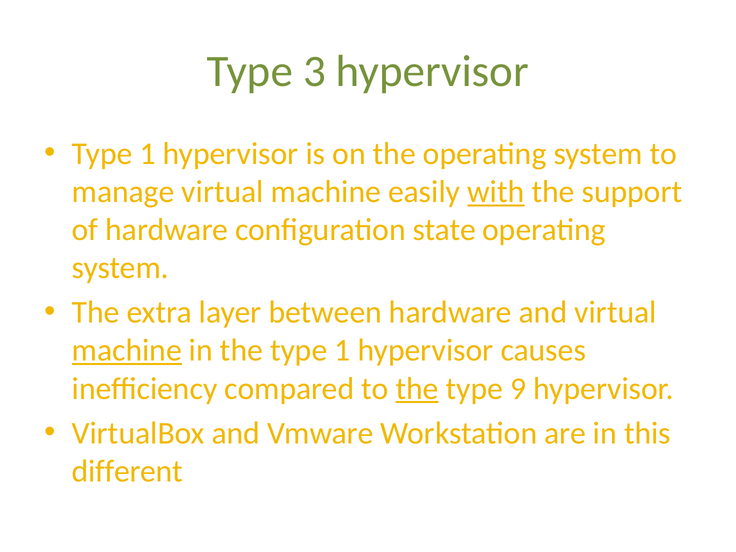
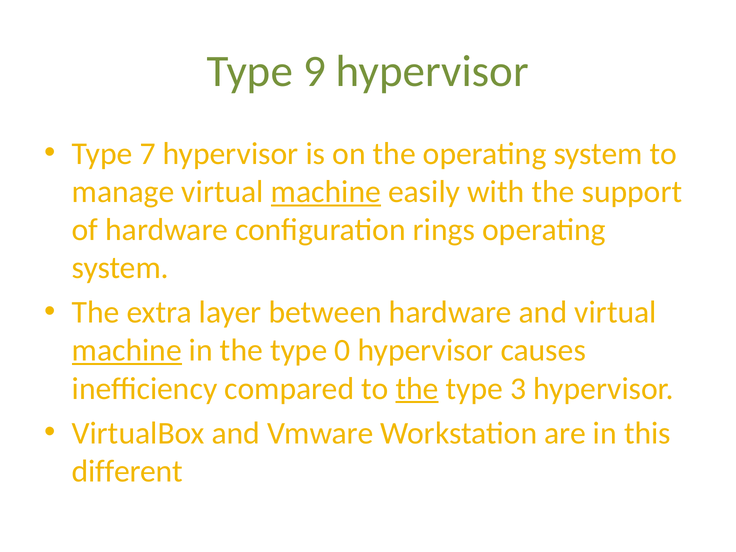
3: 3 -> 9 (314, 71)
1: 1 -> 7 (148, 154)
machine underline: none -> present (326, 192)
with underline: present -> none (496, 192)
state: state -> rings (444, 230)
the type 1: 1 -> 0 (342, 350)
9: 9 -> 3 (518, 389)
